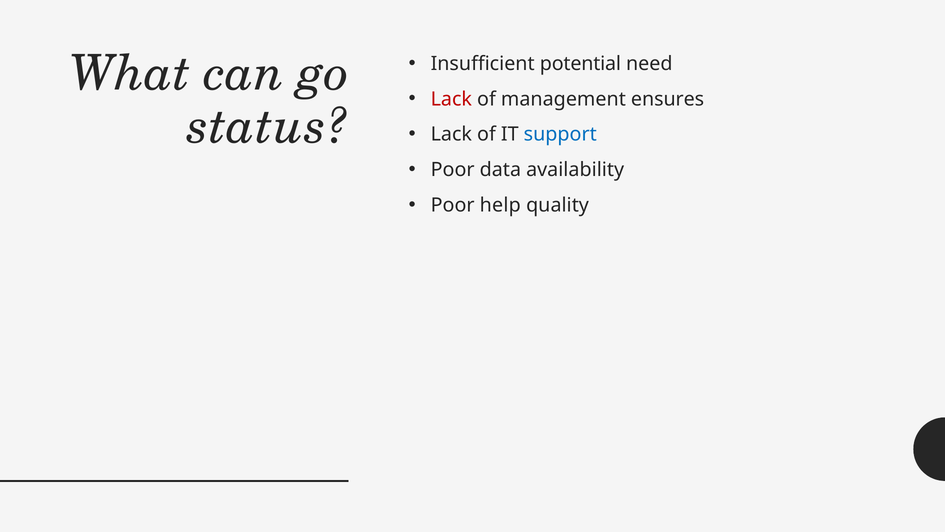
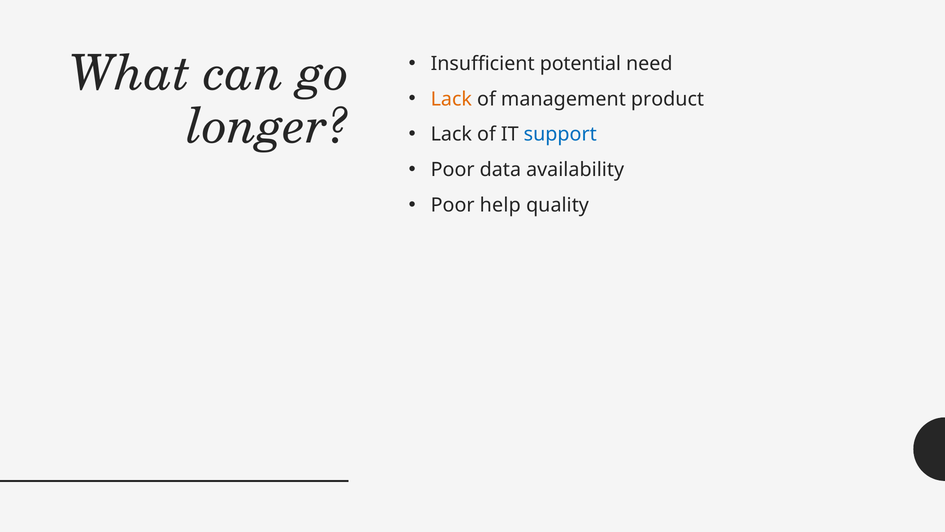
Lack colour: red -> orange (451, 99)
ensures: ensures -> product (668, 99)
status: status -> longer (268, 126)
